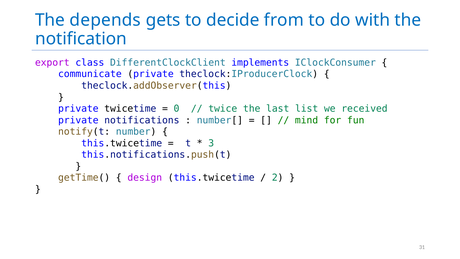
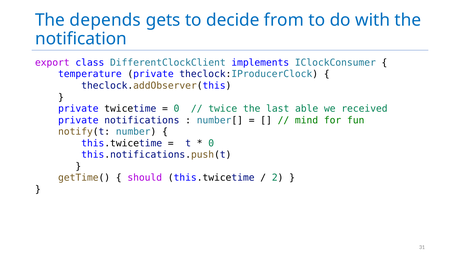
communicate: communicate -> temperature (90, 74)
list: list -> able (307, 109)
3: 3 -> 0 (211, 143)
design: design -> should (145, 178)
